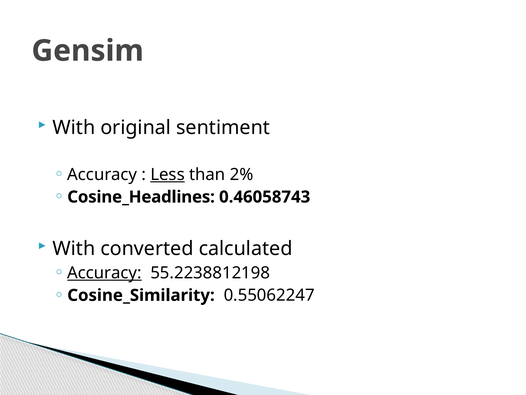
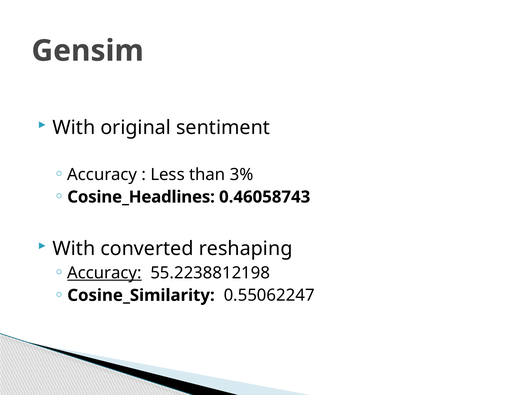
Less underline: present -> none (168, 174)
2%: 2% -> 3% (242, 174)
calculated: calculated -> reshaping (246, 248)
